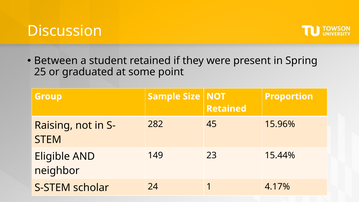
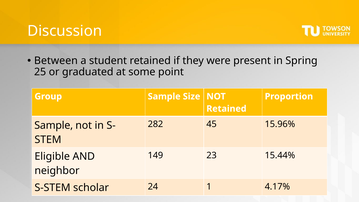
Raising: Raising -> Sample (54, 125)
